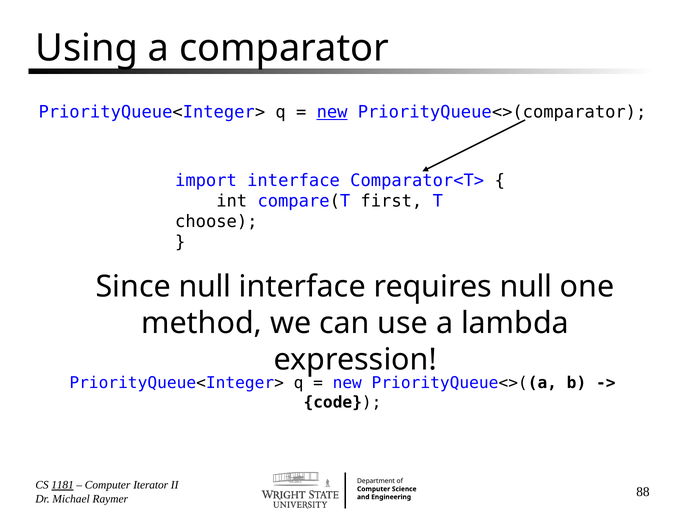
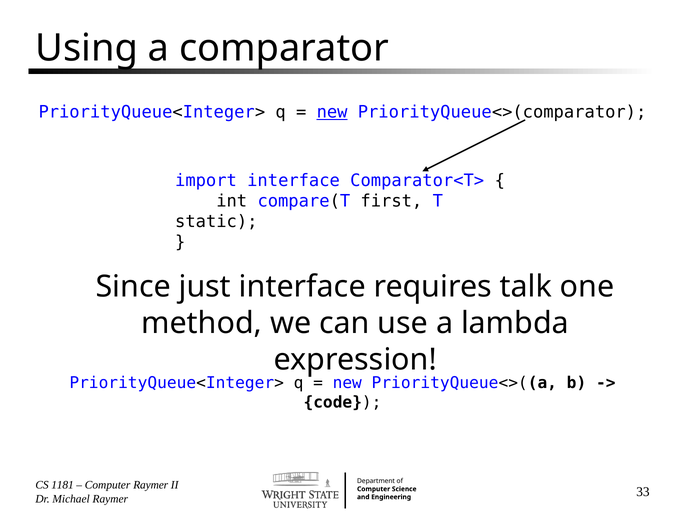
choose: choose -> static (216, 221)
Since null: null -> just (205, 286)
requires null: null -> talk (526, 286)
1181 underline: present -> none (63, 485)
Computer Iterator: Iterator -> Raymer (151, 485)
88: 88 -> 33 (643, 492)
